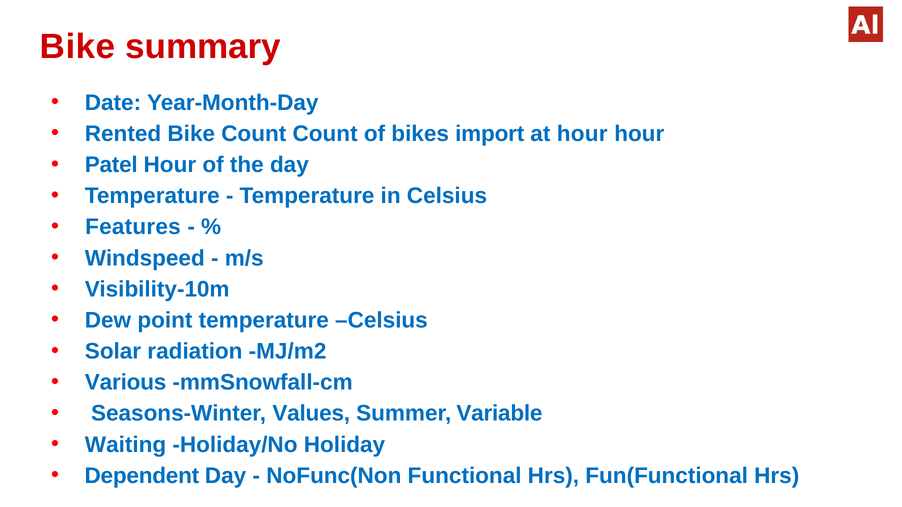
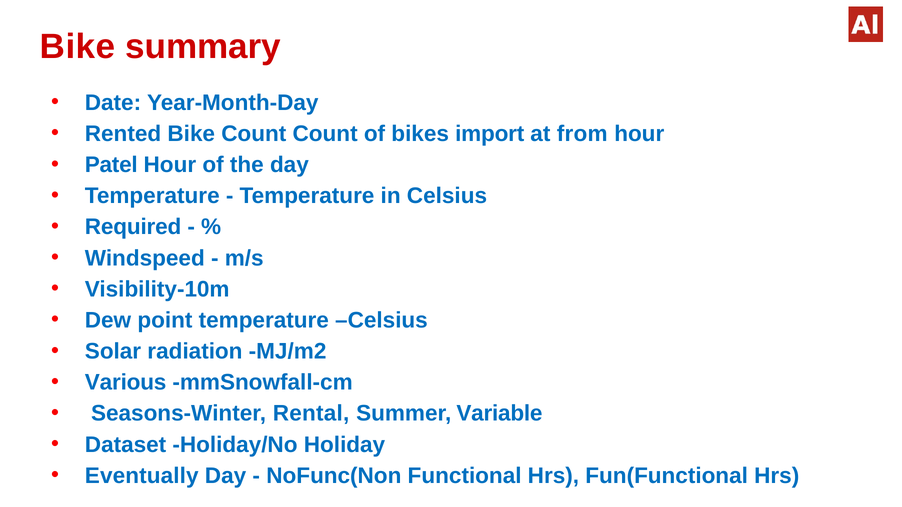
at hour: hour -> from (582, 134)
Features: Features -> Required (133, 227)
Values: Values -> Rental (311, 414)
Waiting: Waiting -> Dataset (126, 445)
Dependent: Dependent -> Eventually (142, 476)
